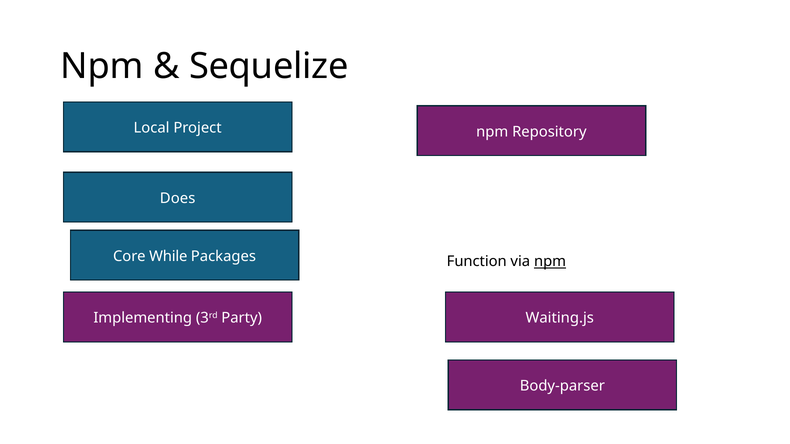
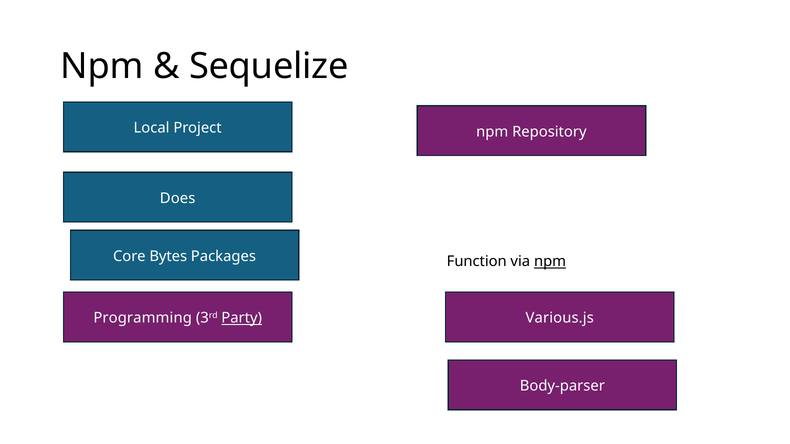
While: While -> Bytes (168, 256)
Implementing: Implementing -> Programming (143, 318)
Party underline: none -> present (242, 318)
Waiting.js: Waiting.js -> Various.js (560, 318)
